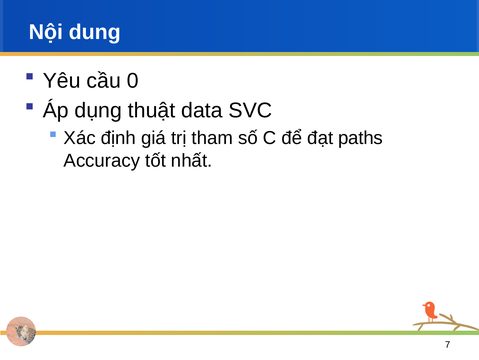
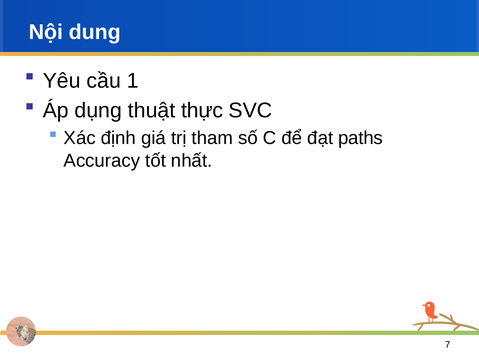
0: 0 -> 1 (133, 81)
data: data -> thực (202, 110)
